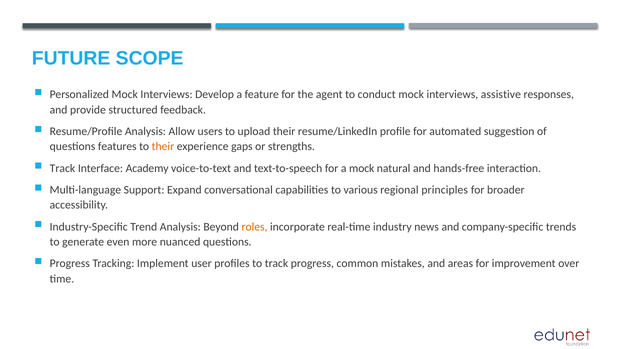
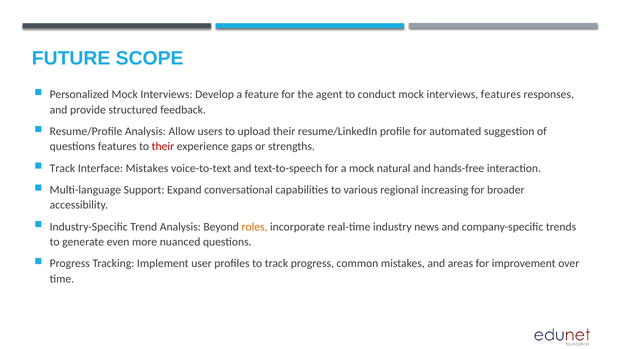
interviews assistive: assistive -> features (501, 94)
their colour: orange -> red (163, 147)
Interface Academy: Academy -> Mistakes (147, 168)
principles: principles -> increasing (445, 190)
